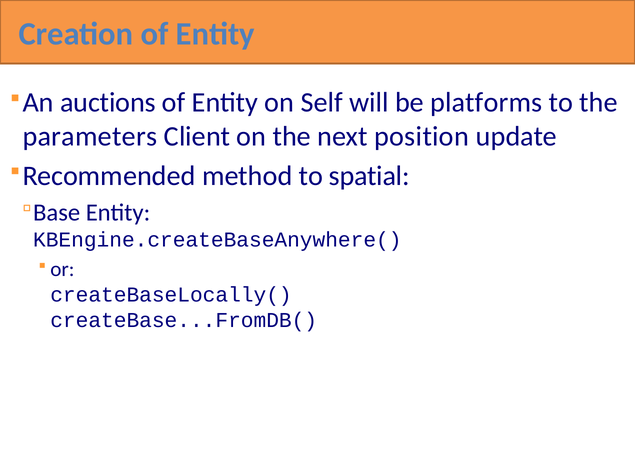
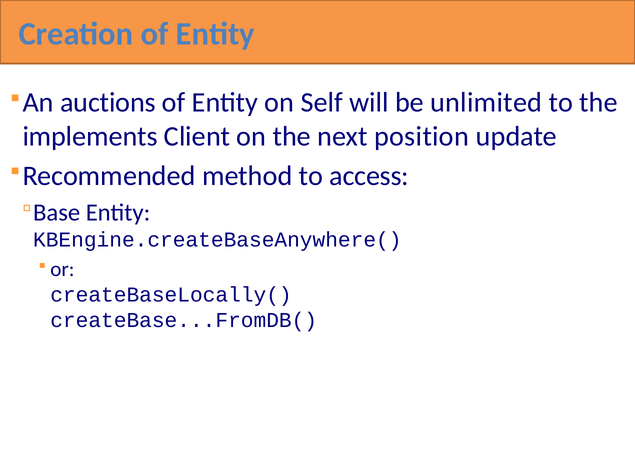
platforms: platforms -> unlimited (486, 103)
parameters: parameters -> implements (90, 137)
spatial: spatial -> access (369, 176)
